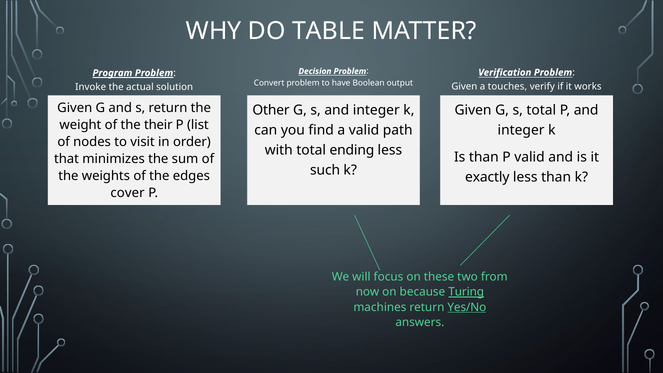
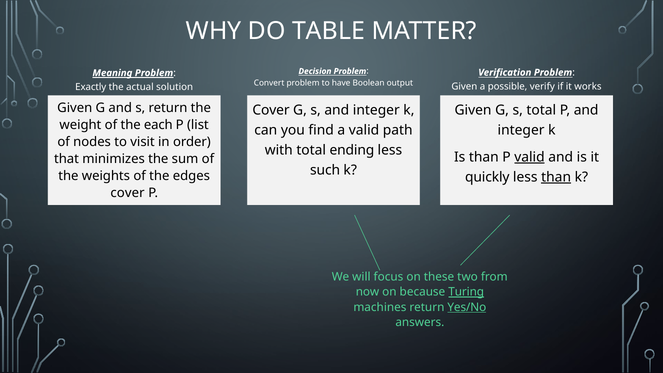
Program: Program -> Meaning (112, 73)
touches: touches -> possible (508, 86)
Invoke: Invoke -> Exactly (91, 87)
Other: Other -> Cover (271, 110)
their: their -> each (158, 125)
valid underline: none -> present (529, 157)
exactly: exactly -> quickly (487, 177)
than underline: none -> present (556, 177)
